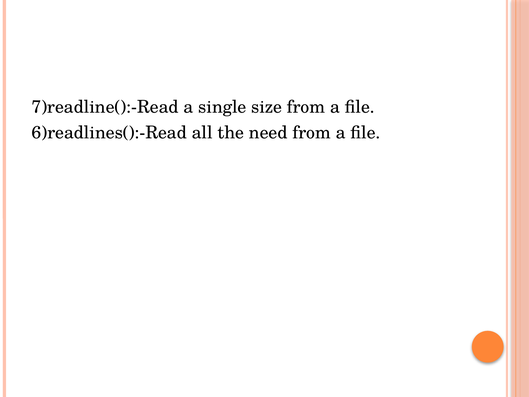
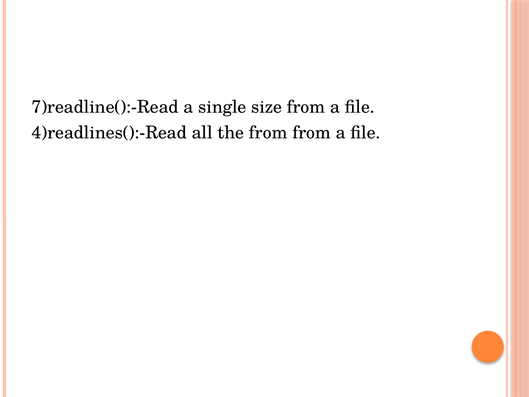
6)readlines():-Read: 6)readlines():-Read -> 4)readlines():-Read (109, 133)
the need: need -> from (268, 133)
